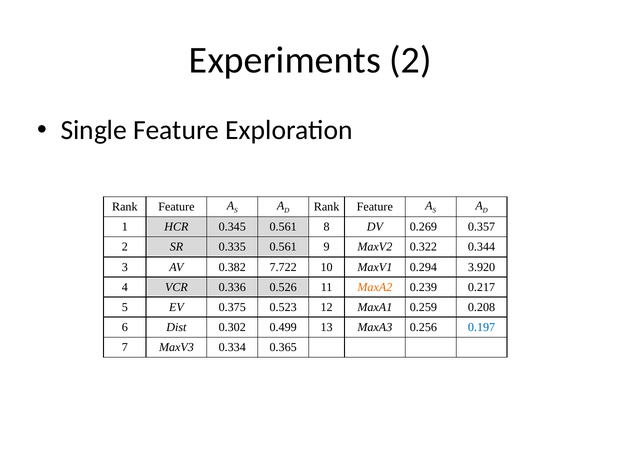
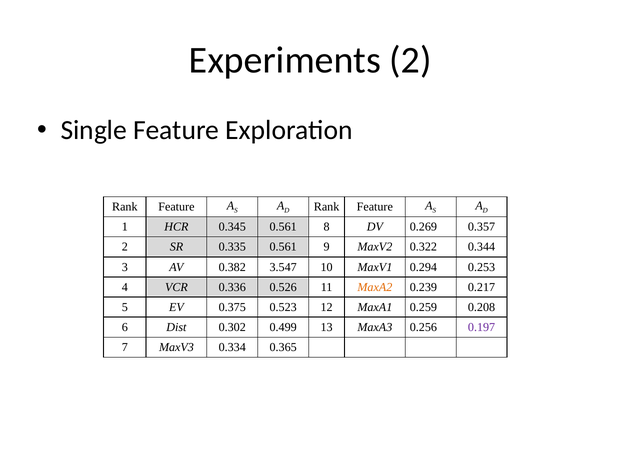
7.722: 7.722 -> 3.547 (283, 267)
3.920: 3.920 -> 0.253 (482, 267)
0.197 colour: blue -> purple (482, 327)
